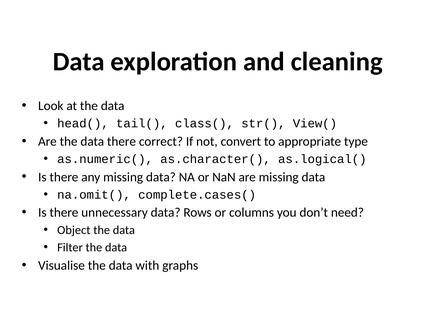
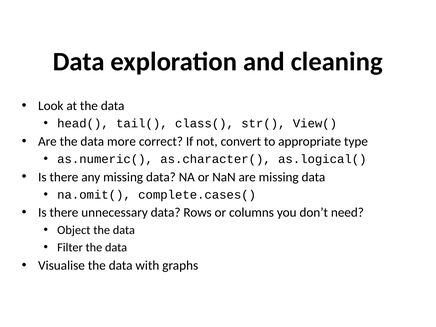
data there: there -> more (121, 141)
